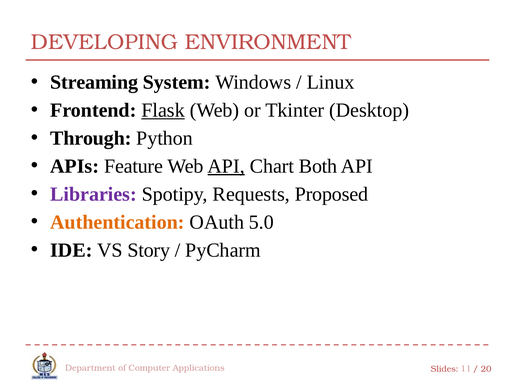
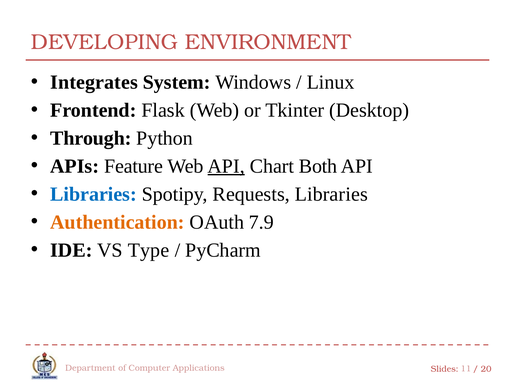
Streaming: Streaming -> Integrates (94, 82)
Flask underline: present -> none (163, 110)
Libraries colour: purple -> blue (93, 194)
Requests Proposed: Proposed -> Libraries (331, 194)
5.0: 5.0 -> 7.9 (261, 222)
Story: Story -> Type (149, 250)
